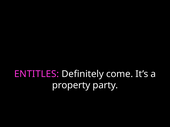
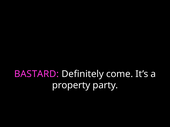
ENTITLES: ENTITLES -> BASTARD (37, 74)
